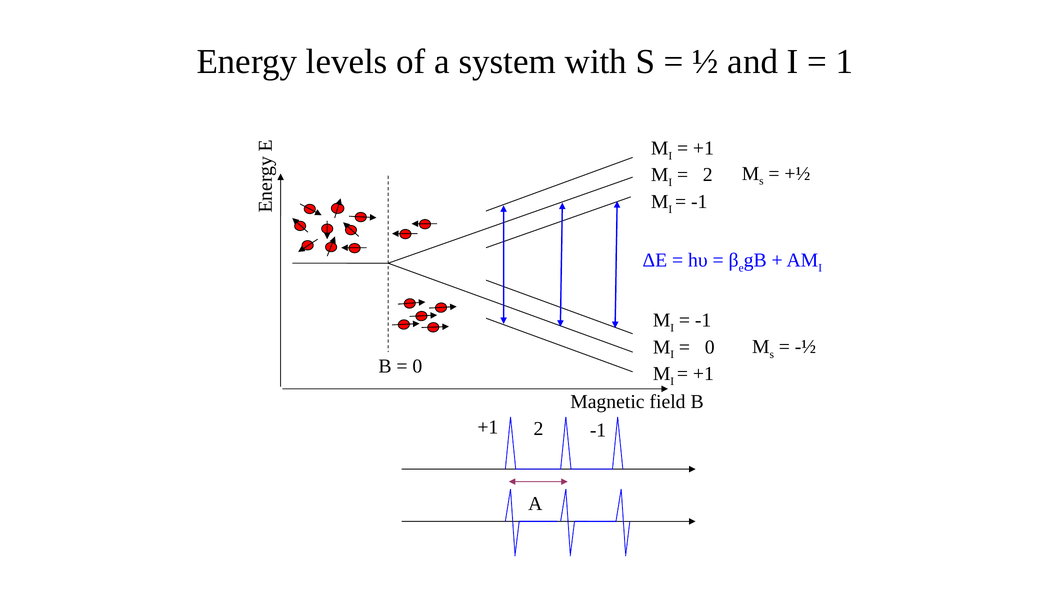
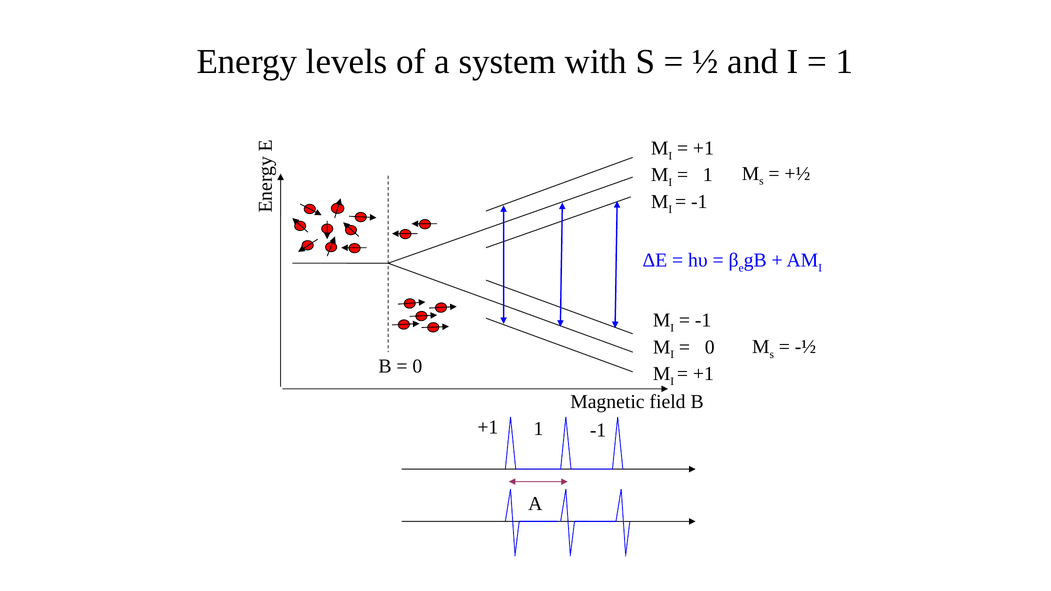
2: 2 -> 1 (708, 175)
+1 2: 2 -> 1 (539, 429)
